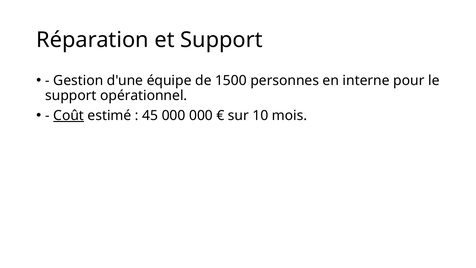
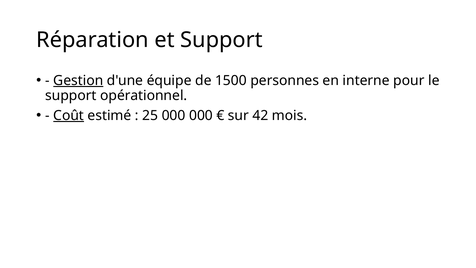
Gestion underline: none -> present (78, 80)
45: 45 -> 25 (150, 115)
10: 10 -> 42 (260, 115)
